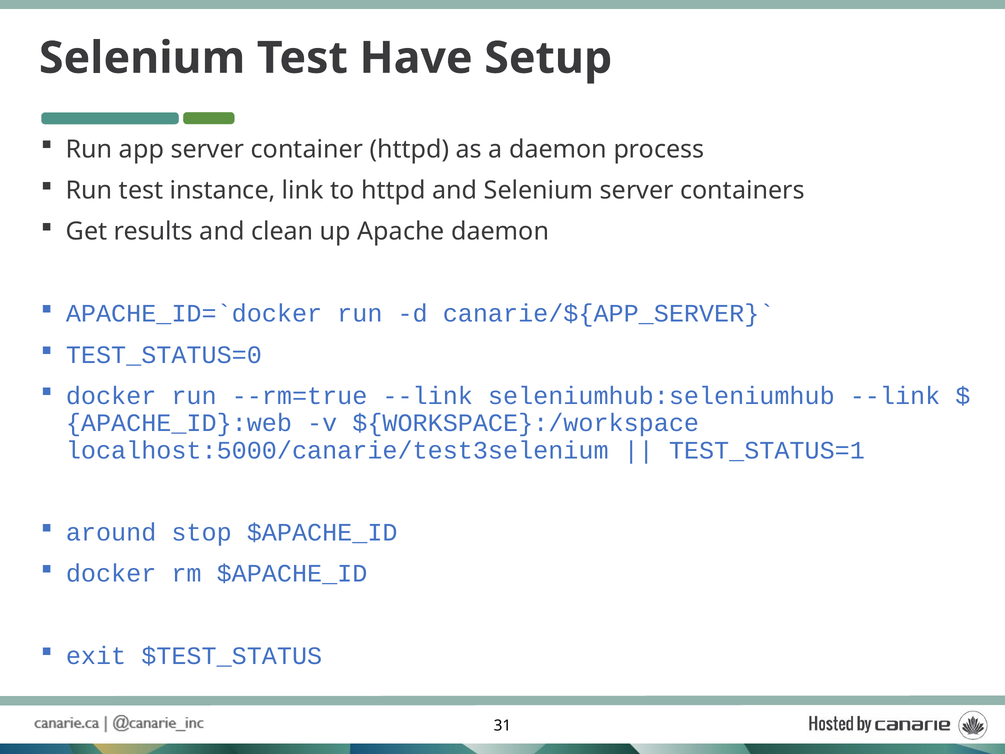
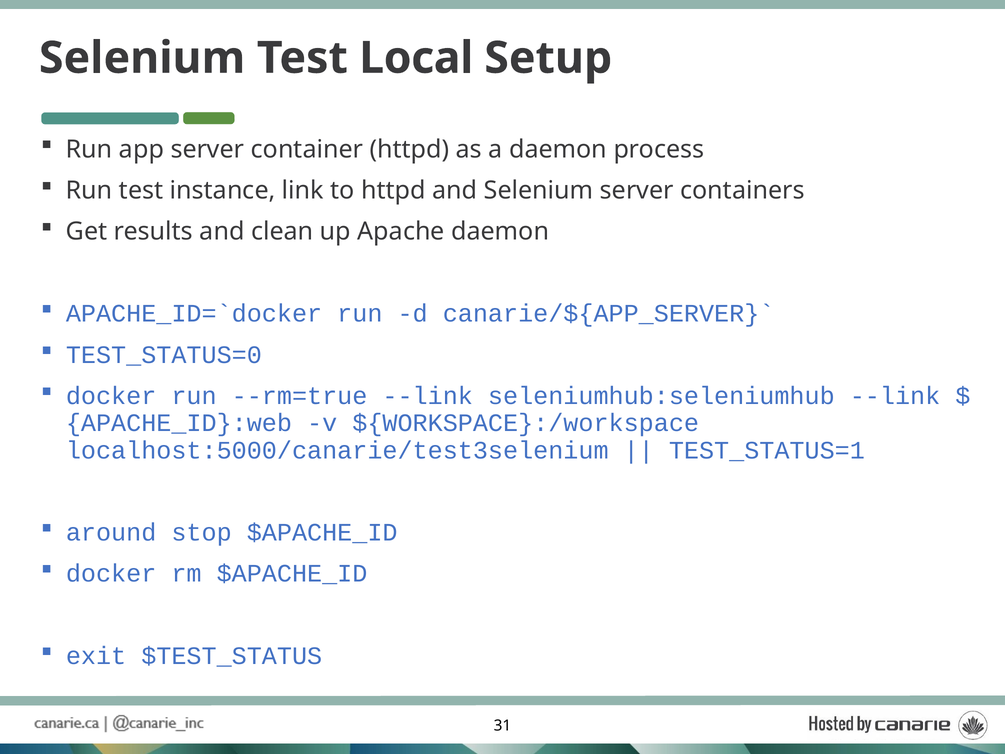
Have: Have -> Local (416, 58)
